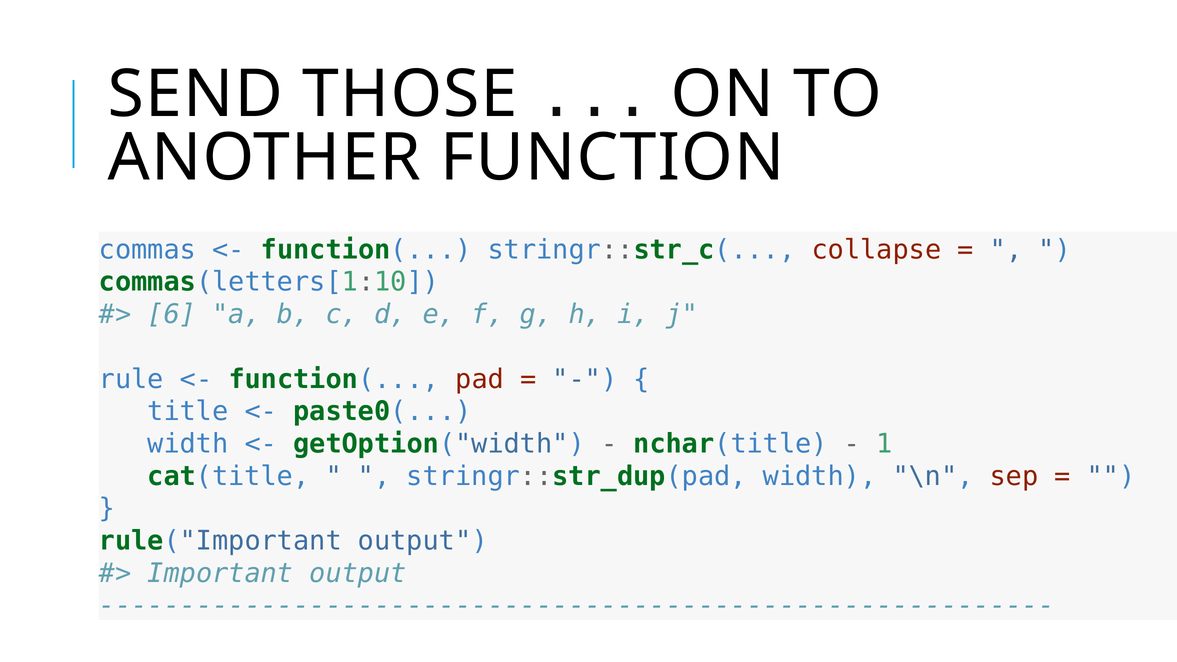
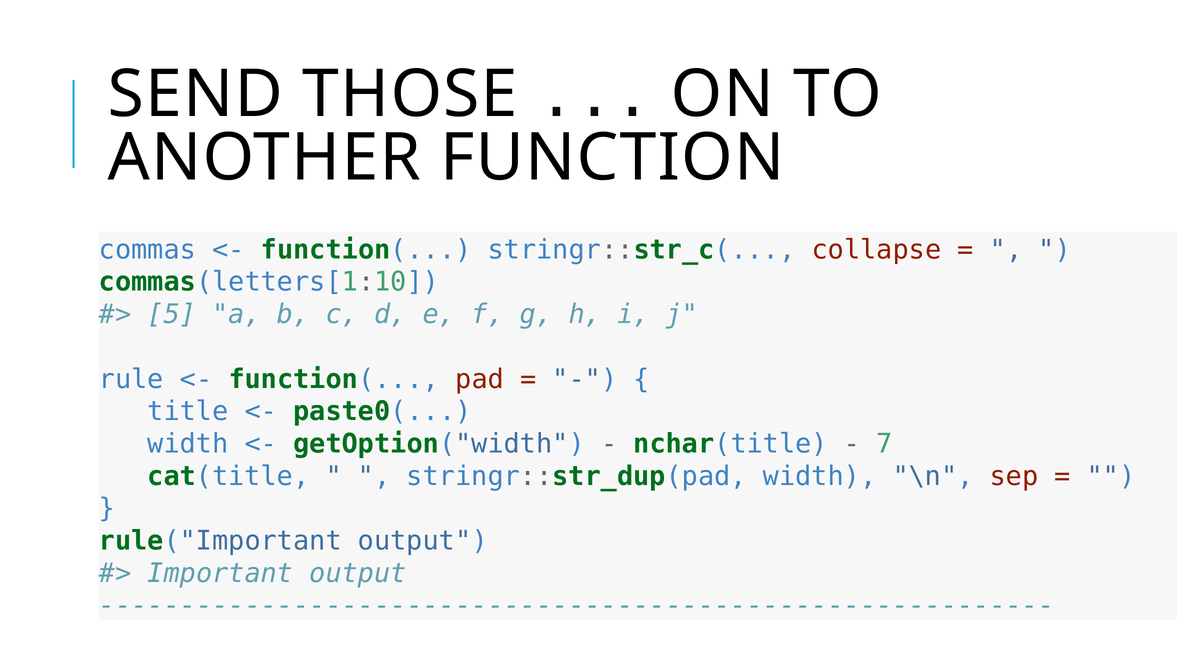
6: 6 -> 5 (172, 314)
1: 1 -> 7 (884, 444)
